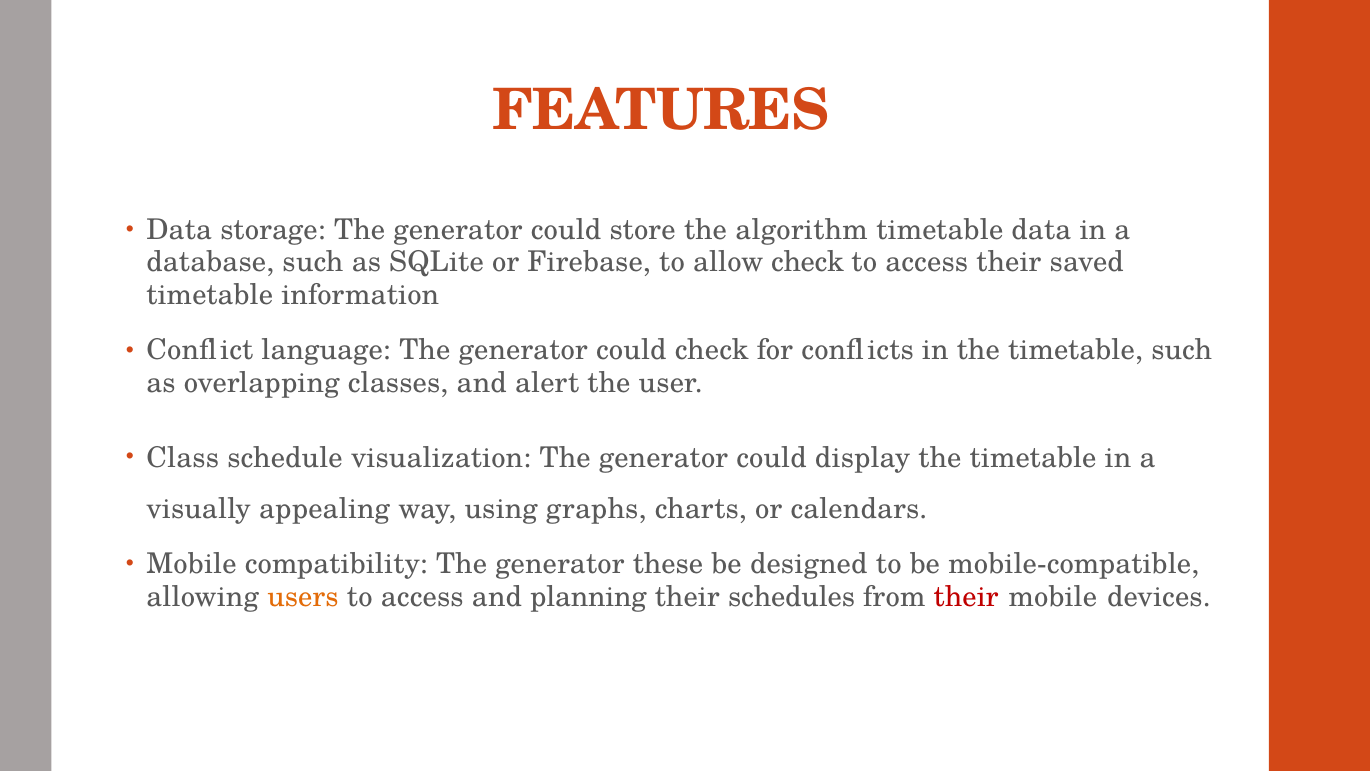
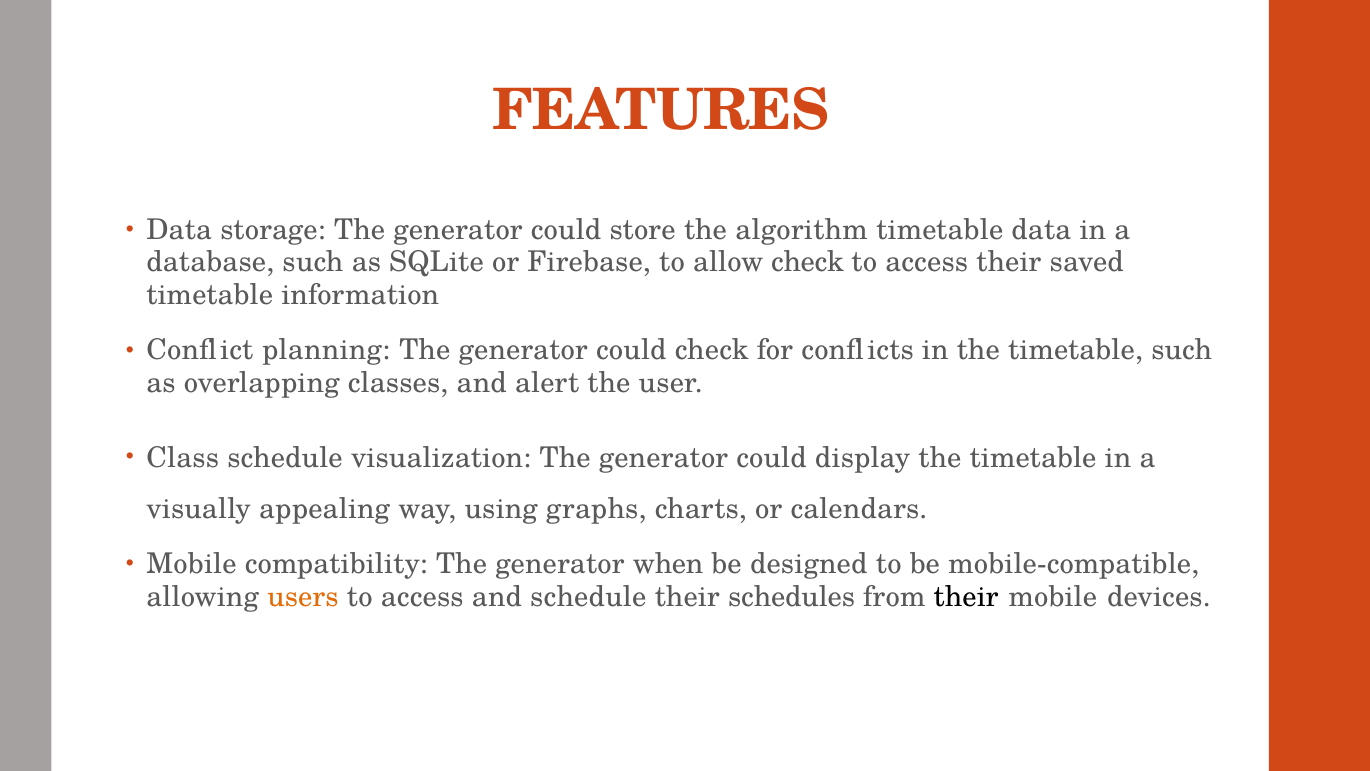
language: language -> planning (326, 350)
these: these -> when (668, 564)
and planning: planning -> schedule (588, 596)
their colour: red -> black (966, 596)
